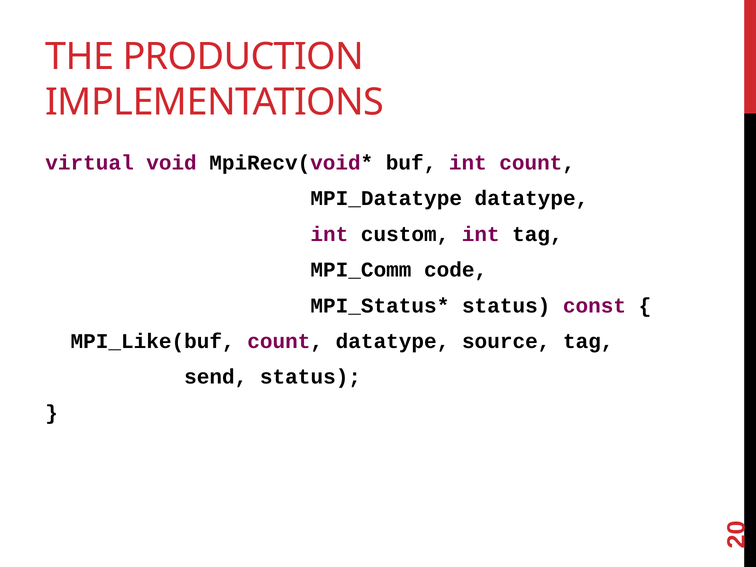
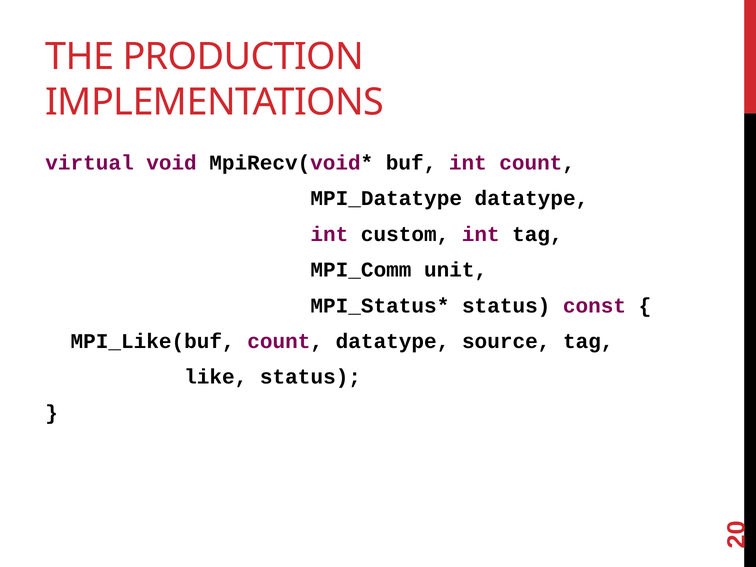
code: code -> unit (456, 270)
send: send -> like (216, 377)
